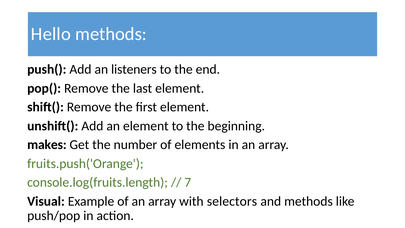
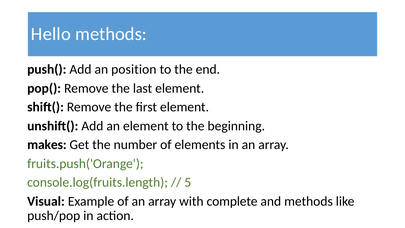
listeners: listeners -> position (134, 69)
7: 7 -> 5 (188, 182)
selectors: selectors -> complete (232, 201)
